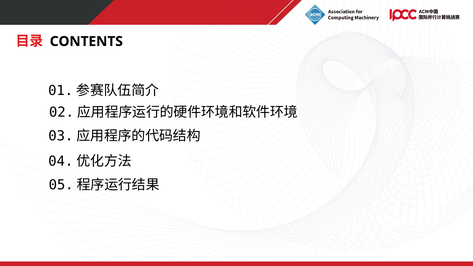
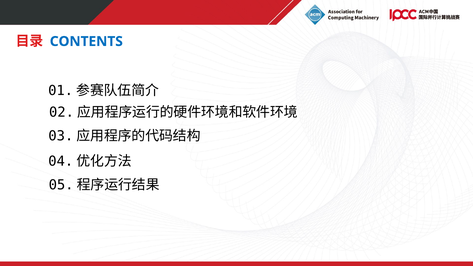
CONTENTS colour: black -> blue (86, 41)
